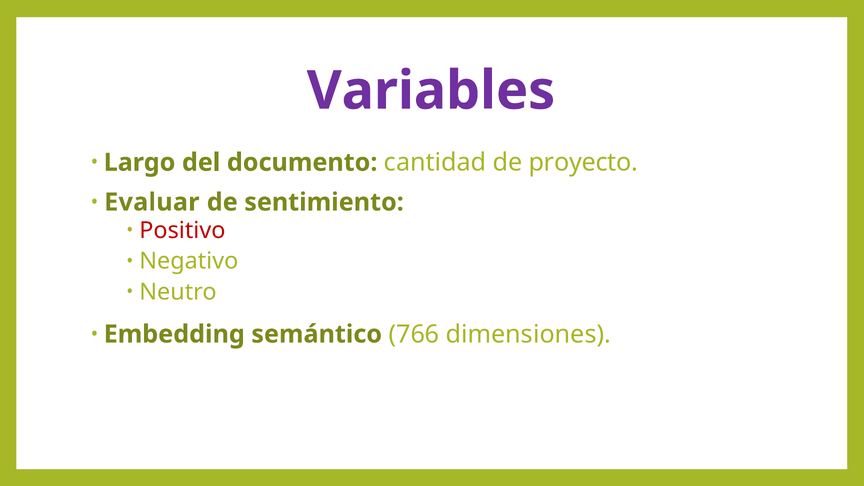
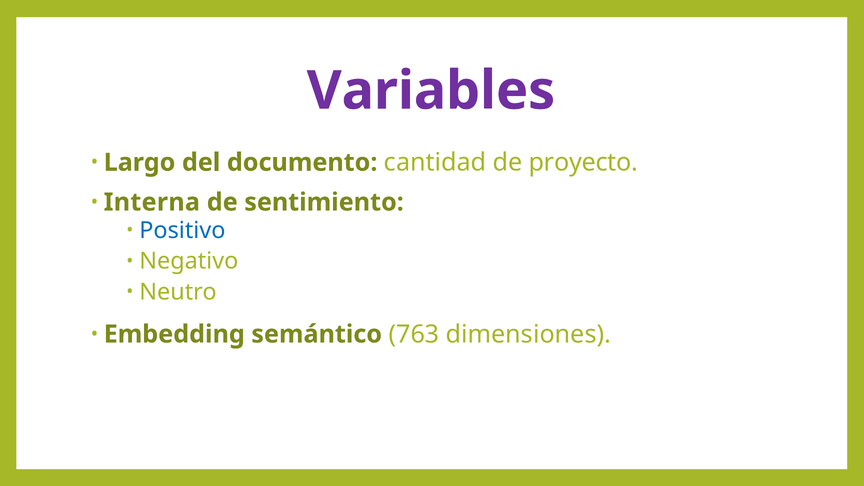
Evaluar: Evaluar -> Interna (152, 202)
Positivo colour: red -> blue (182, 230)
766: 766 -> 763 (414, 334)
